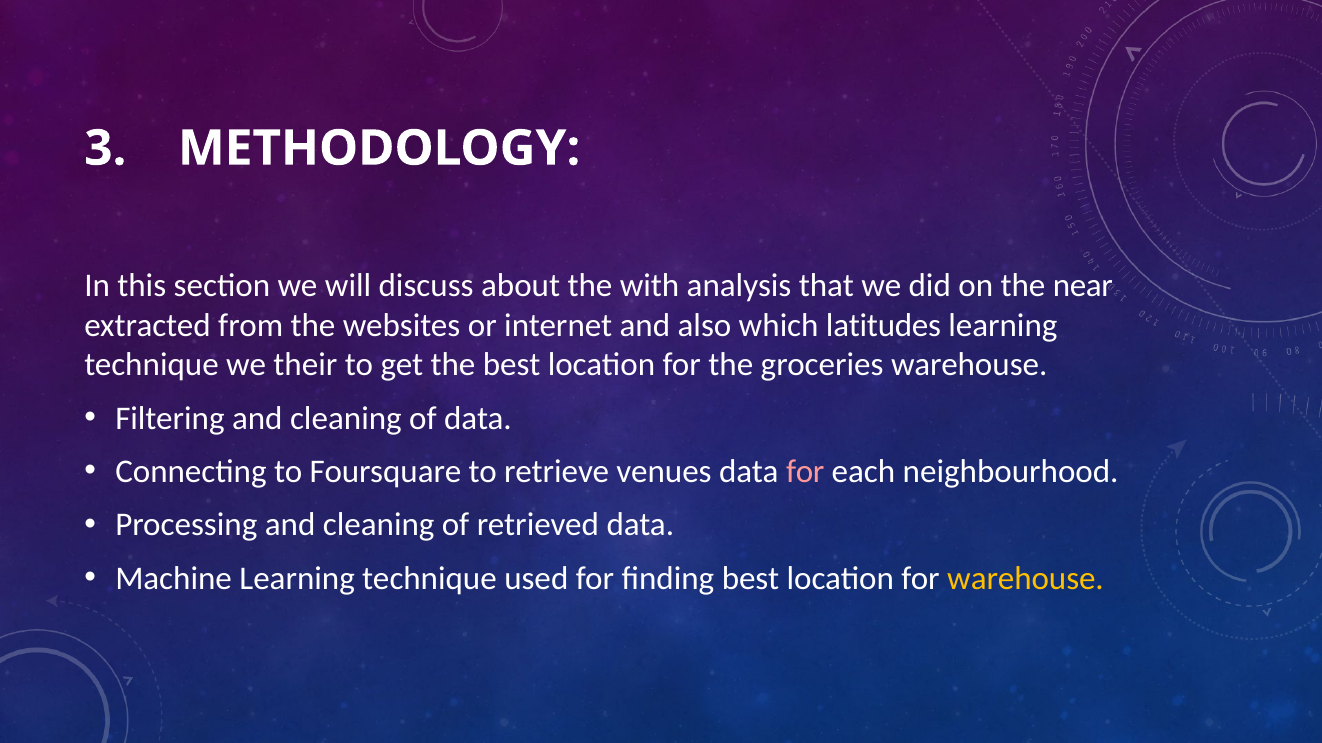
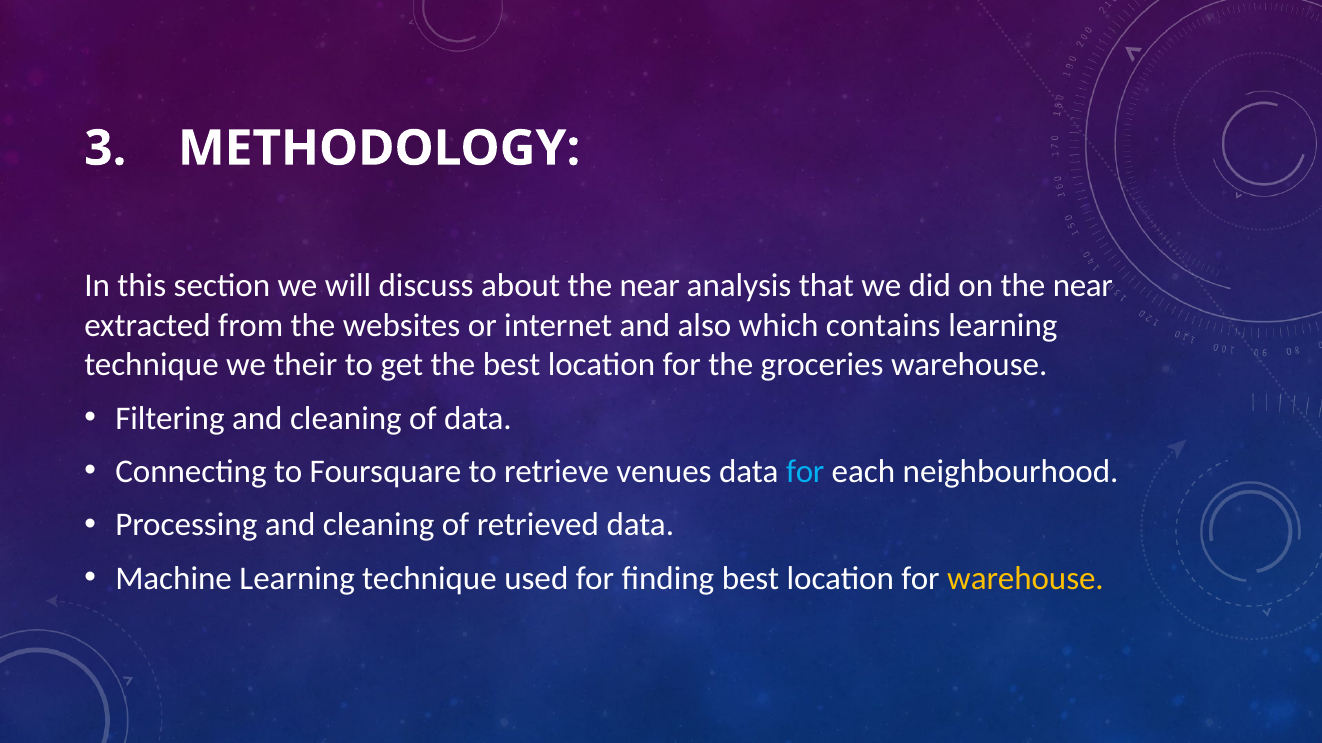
about the with: with -> near (650, 286)
latitudes: latitudes -> contains (883, 325)
for colour: pink -> light blue (805, 472)
